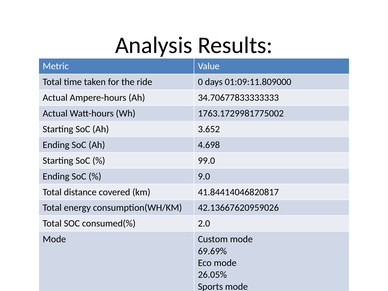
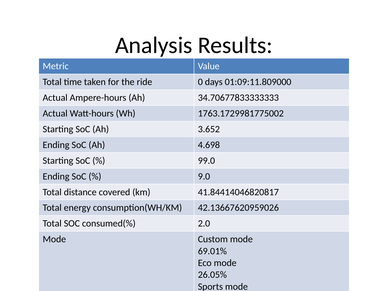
69.69%: 69.69% -> 69.01% (212, 251)
